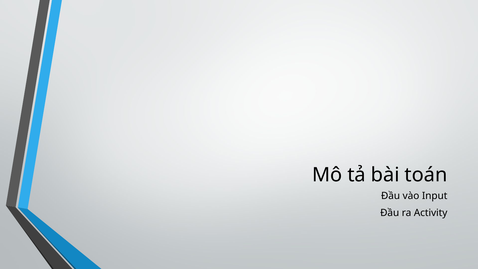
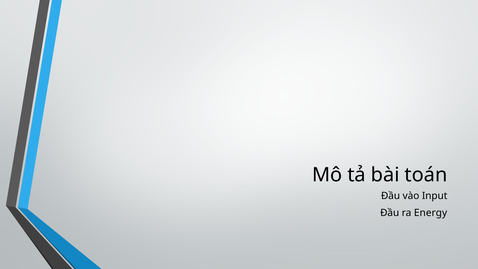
Activity: Activity -> Energy (431, 213)
